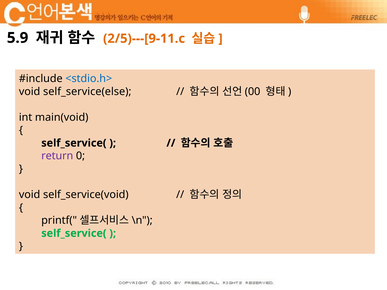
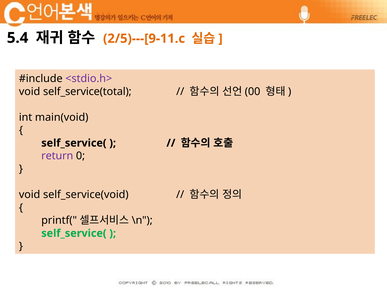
5.9: 5.9 -> 5.4 (18, 38)
<stdio.h> colour: blue -> purple (89, 79)
self_service(else: self_service(else -> self_service(total (87, 92)
